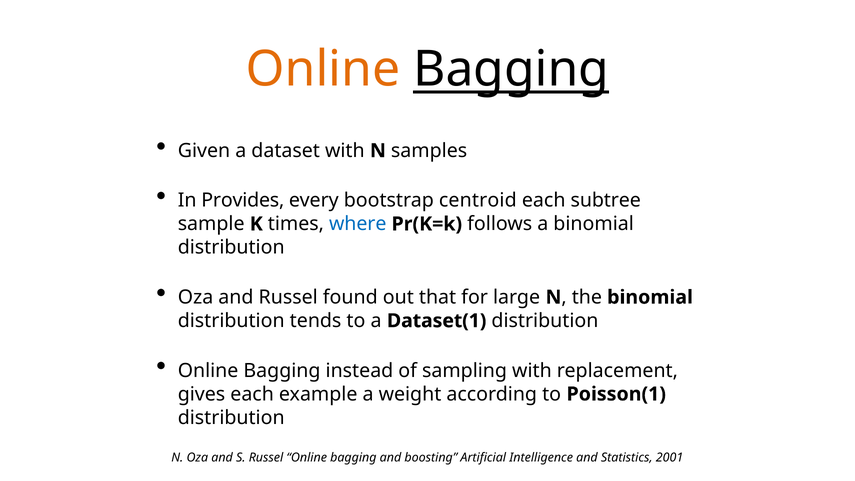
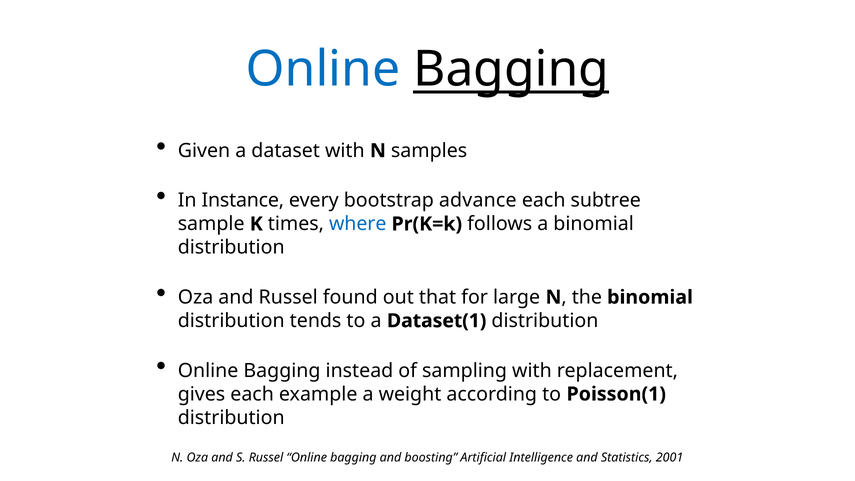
Online colour: orange -> blue (323, 69)
Provides: Provides -> Instance (243, 200)
centroid: centroid -> advance (478, 200)
